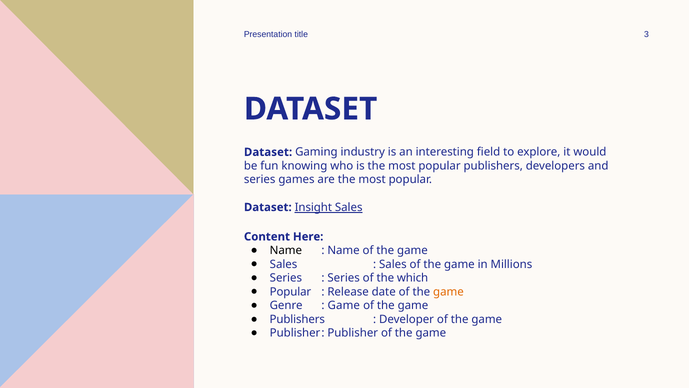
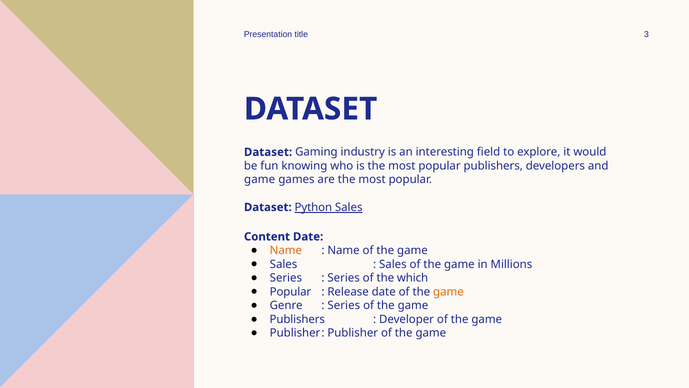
series: series -> game (260, 179)
Insight: Insight -> Python (313, 207)
Content Here: Here -> Date (308, 236)
Name colour: black -> orange (286, 250)
Game: Game -> Series (344, 305)
